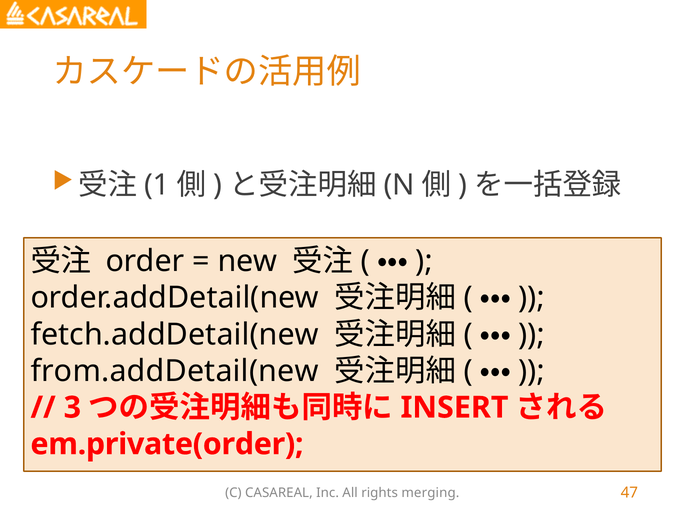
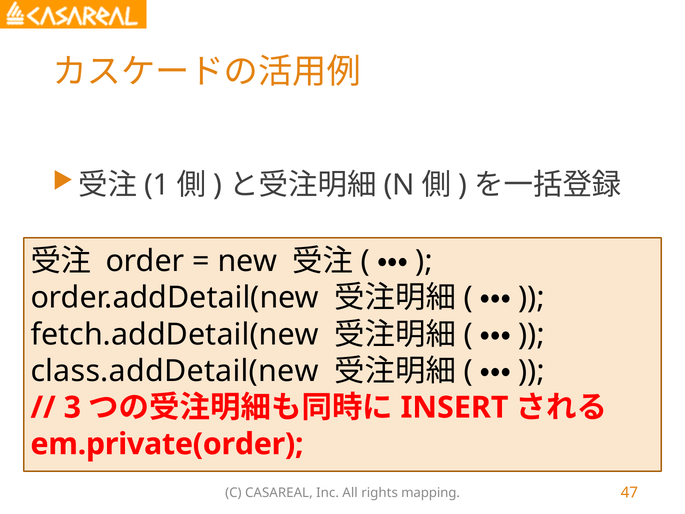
from.addDetail(new: from.addDetail(new -> class.addDetail(new (175, 371)
merging: merging -> mapping (431, 493)
